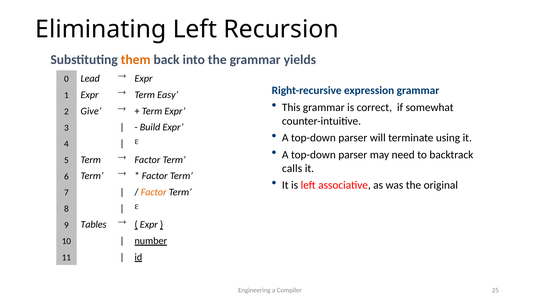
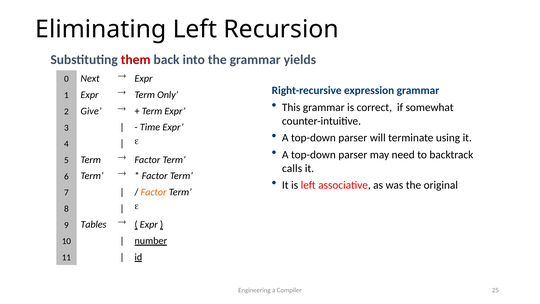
them colour: orange -> red (136, 60)
Lead: Lead -> Next (90, 78)
Easy: Easy -> Only (168, 95)
Build: Build -> Time (150, 127)
